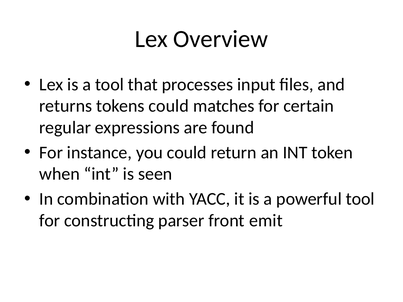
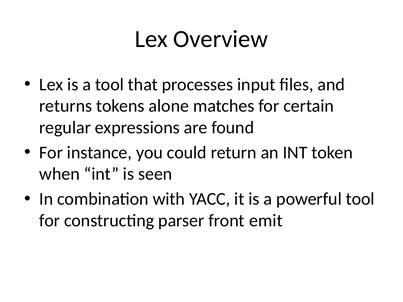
tokens could: could -> alone (169, 106)
